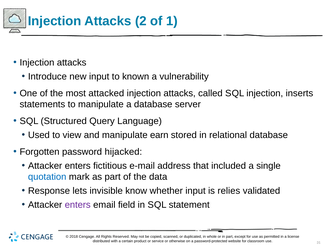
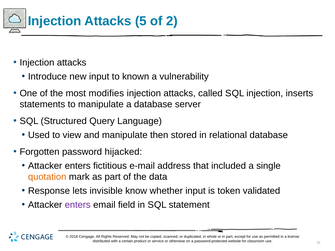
2: 2 -> 5 (141, 21)
1: 1 -> 2 (172, 21)
attacked: attacked -> modifies (106, 93)
earn: earn -> then (159, 135)
quotation colour: blue -> orange (47, 177)
relies: relies -> token (229, 191)
